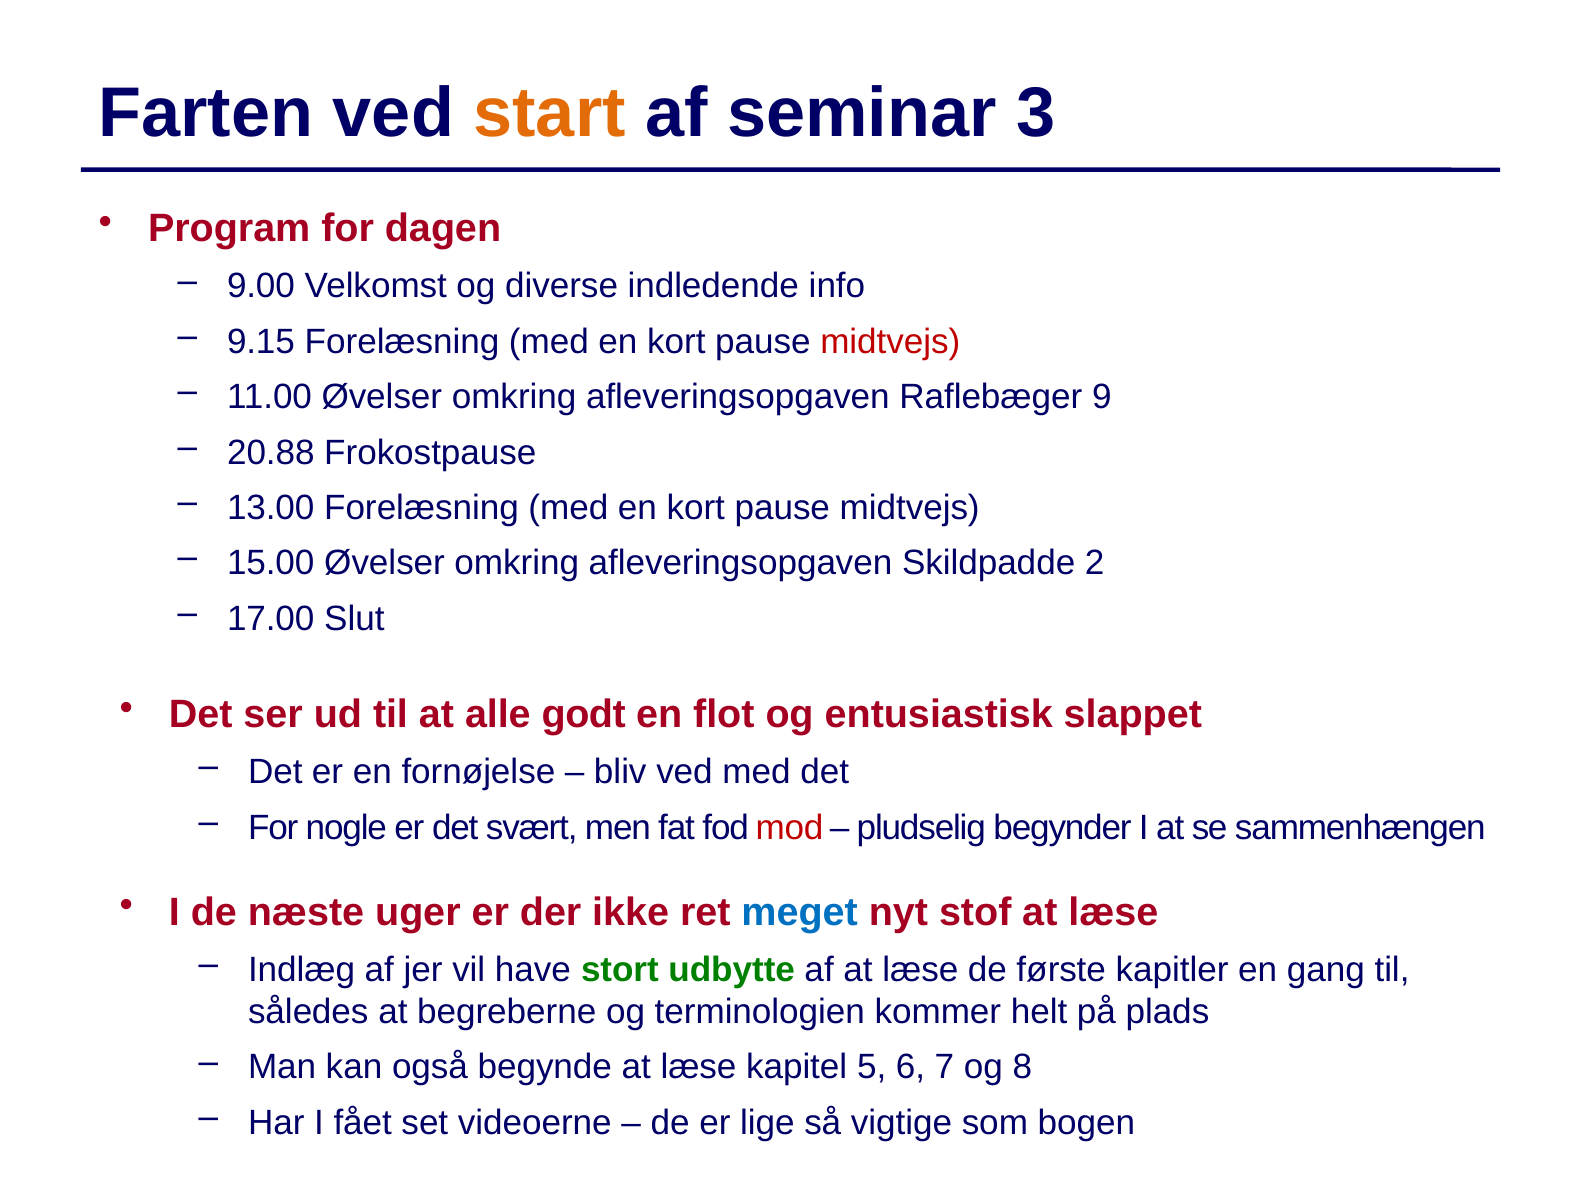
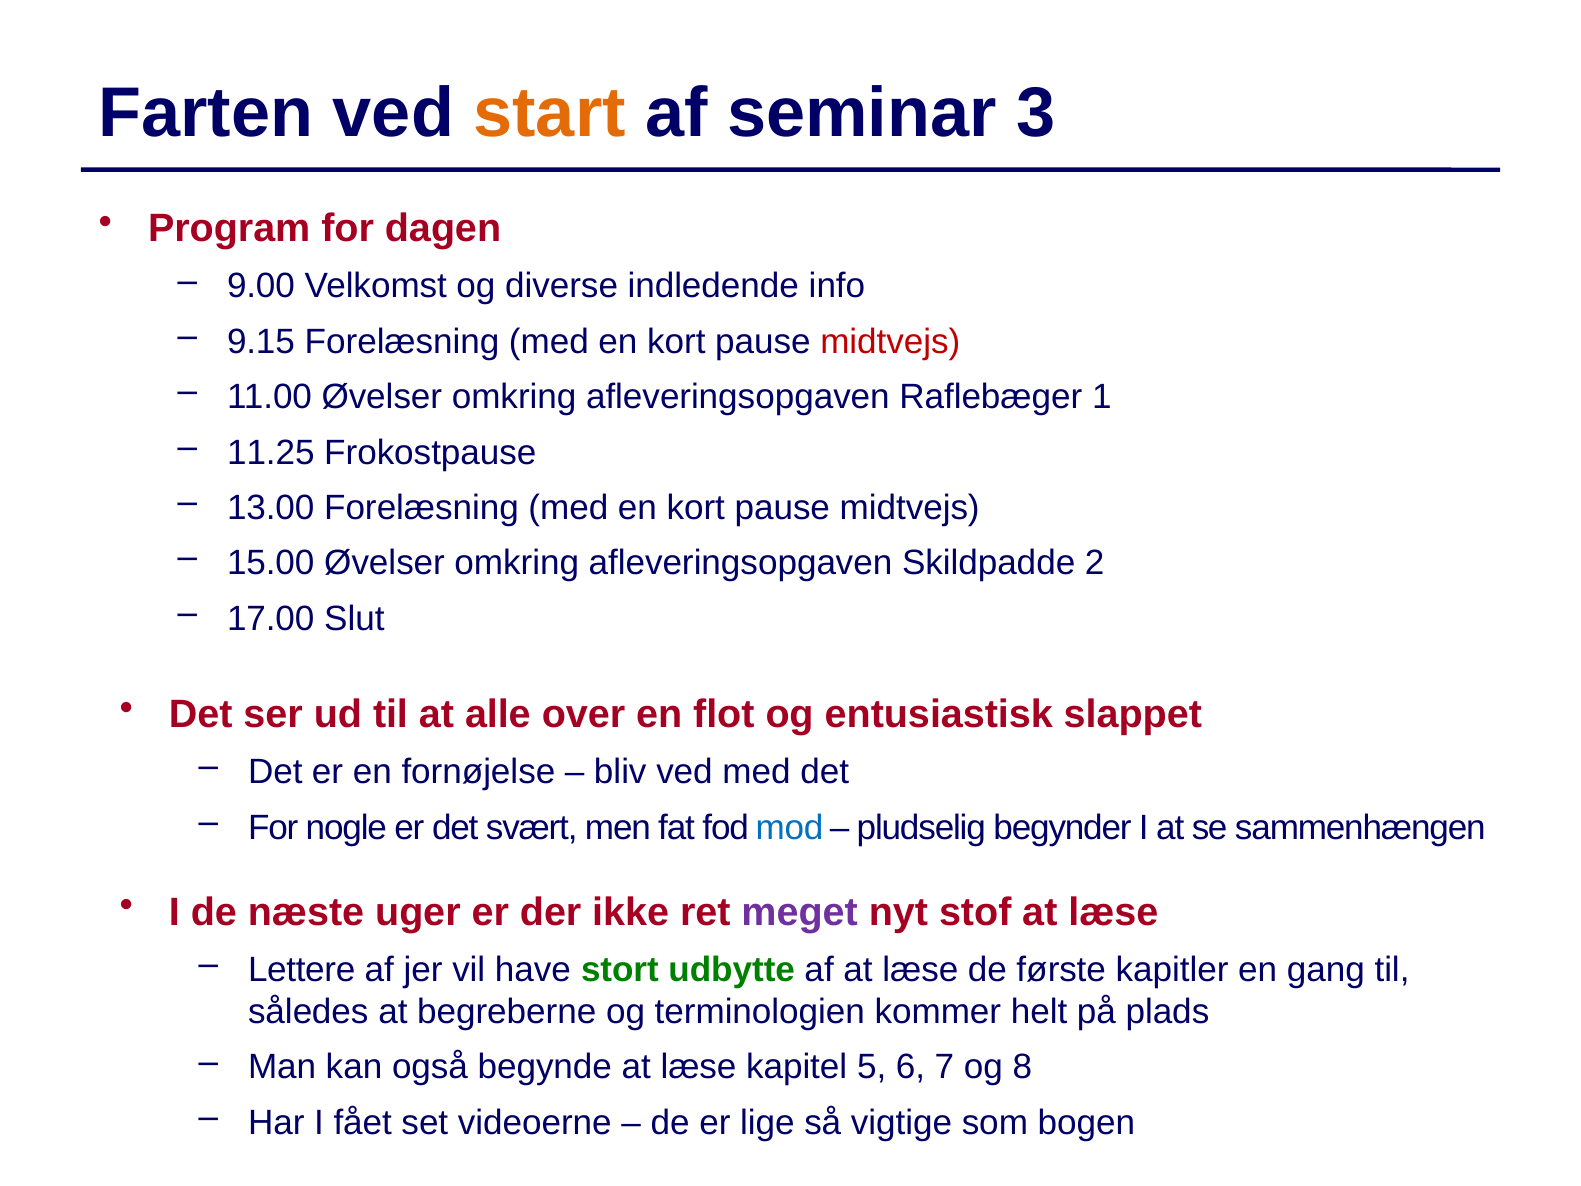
9: 9 -> 1 (1102, 397)
20.88: 20.88 -> 11.25 (271, 452)
godt: godt -> over (584, 714)
mod colour: red -> blue (789, 827)
meget colour: blue -> purple (800, 912)
Indlæg: Indlæg -> Lettere (302, 970)
